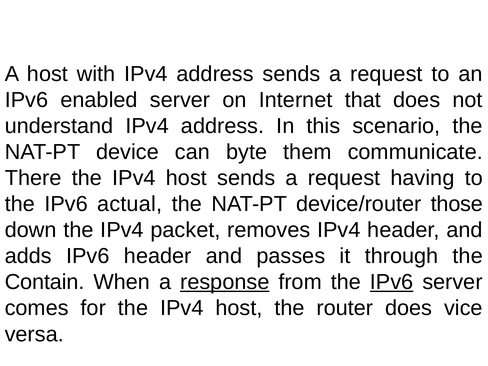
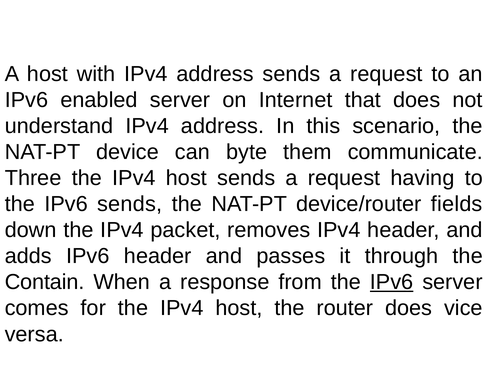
There: There -> Three (33, 178)
IPv6 actual: actual -> sends (130, 204)
those: those -> fields (457, 204)
response underline: present -> none (225, 282)
